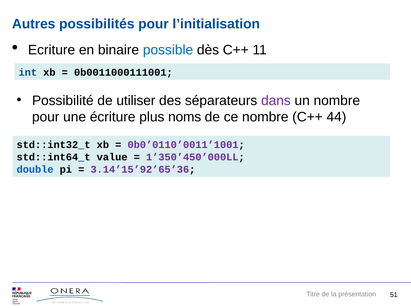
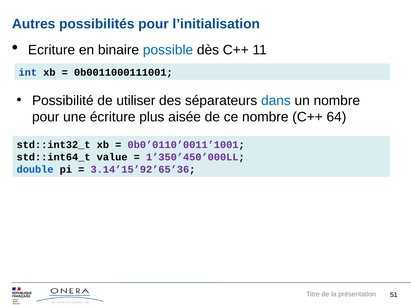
dans colour: purple -> blue (276, 101)
noms: noms -> aisée (185, 117)
44: 44 -> 64 (336, 117)
